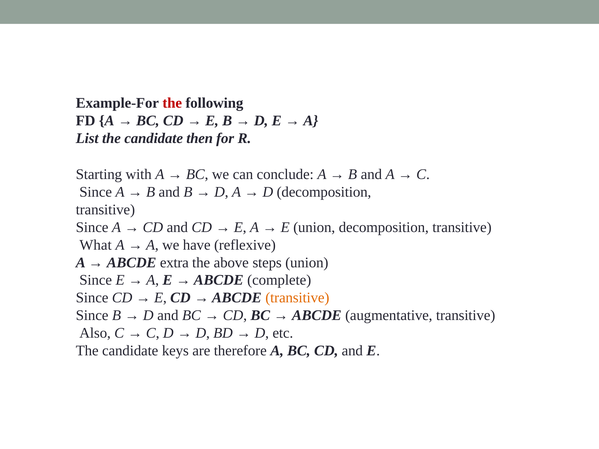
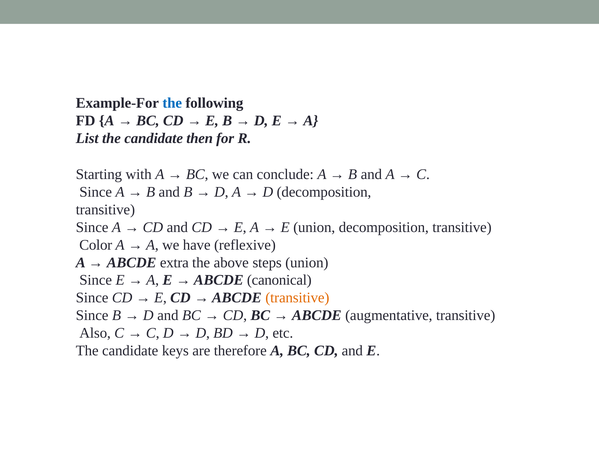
the colour: red -> blue (172, 103)
What: What -> Color (96, 245)
complete: complete -> canonical (279, 280)
